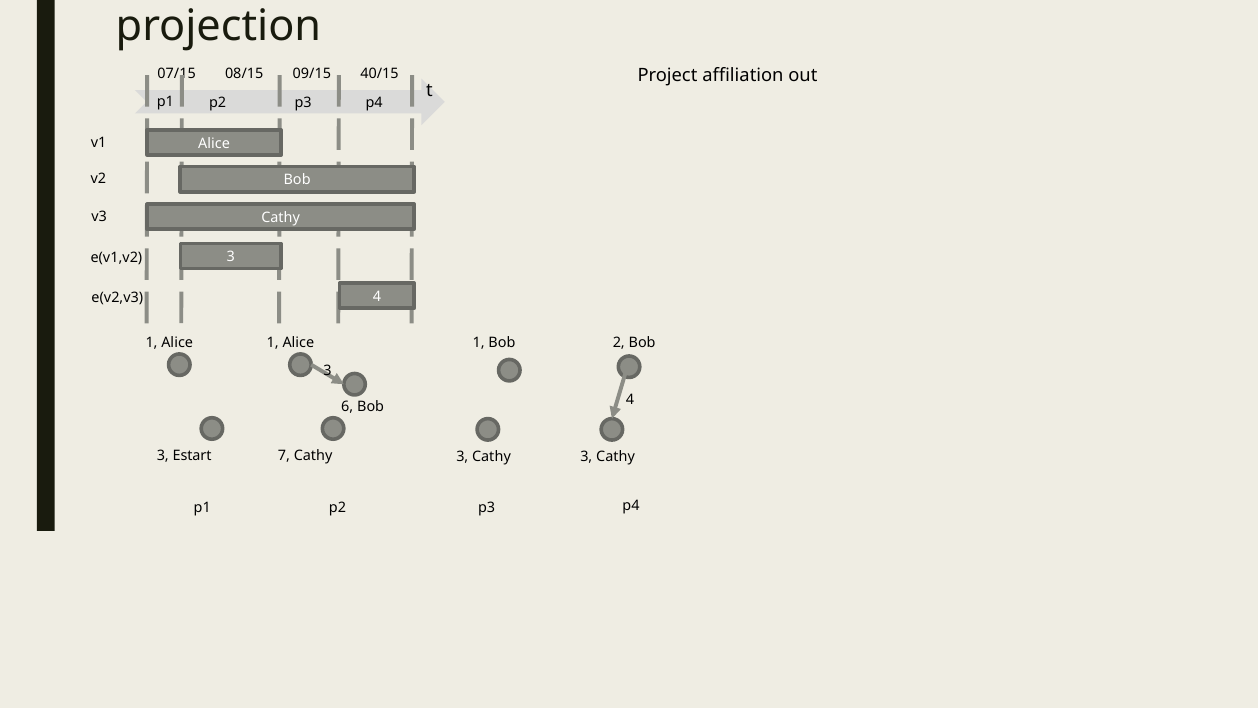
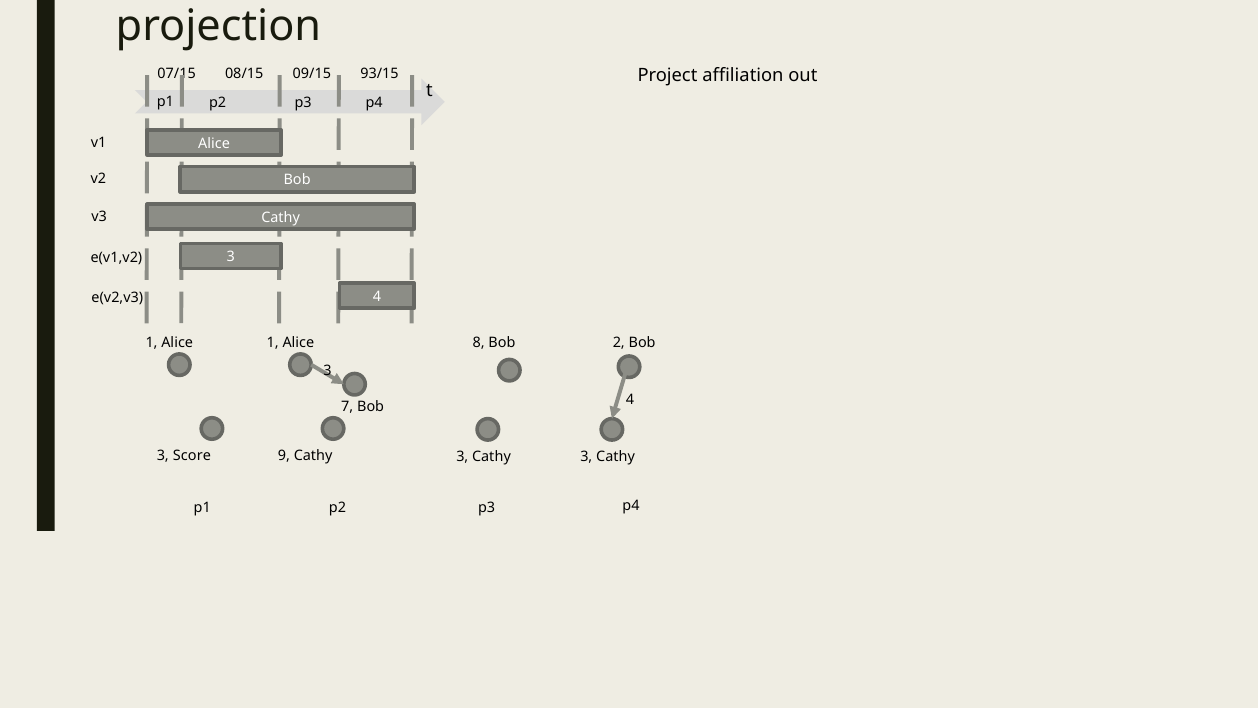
40/15: 40/15 -> 93/15 (380, 74)
1: 1 -> 8 (479, 343)
6: 6 -> 7 (347, 406)
Estart: Estart -> Score (192, 456)
7: 7 -> 9 (284, 456)
